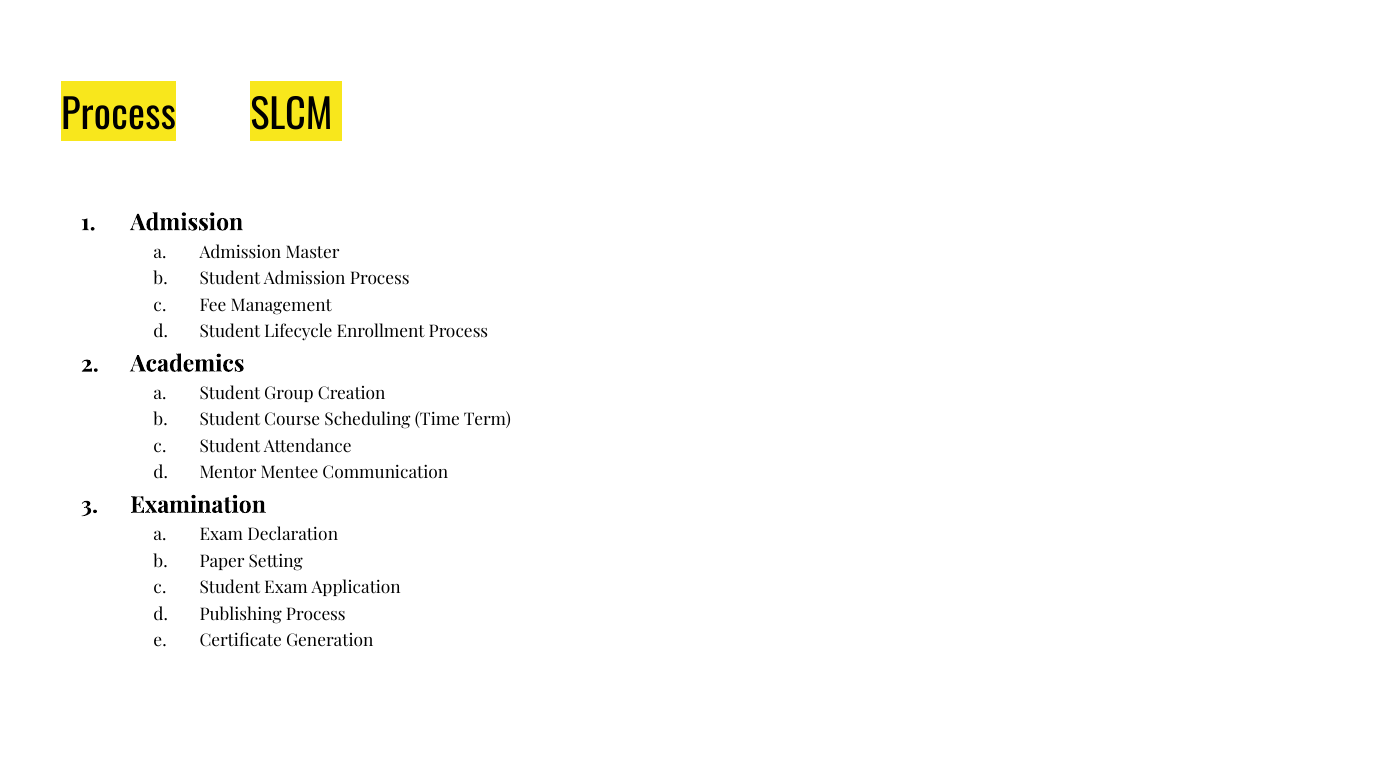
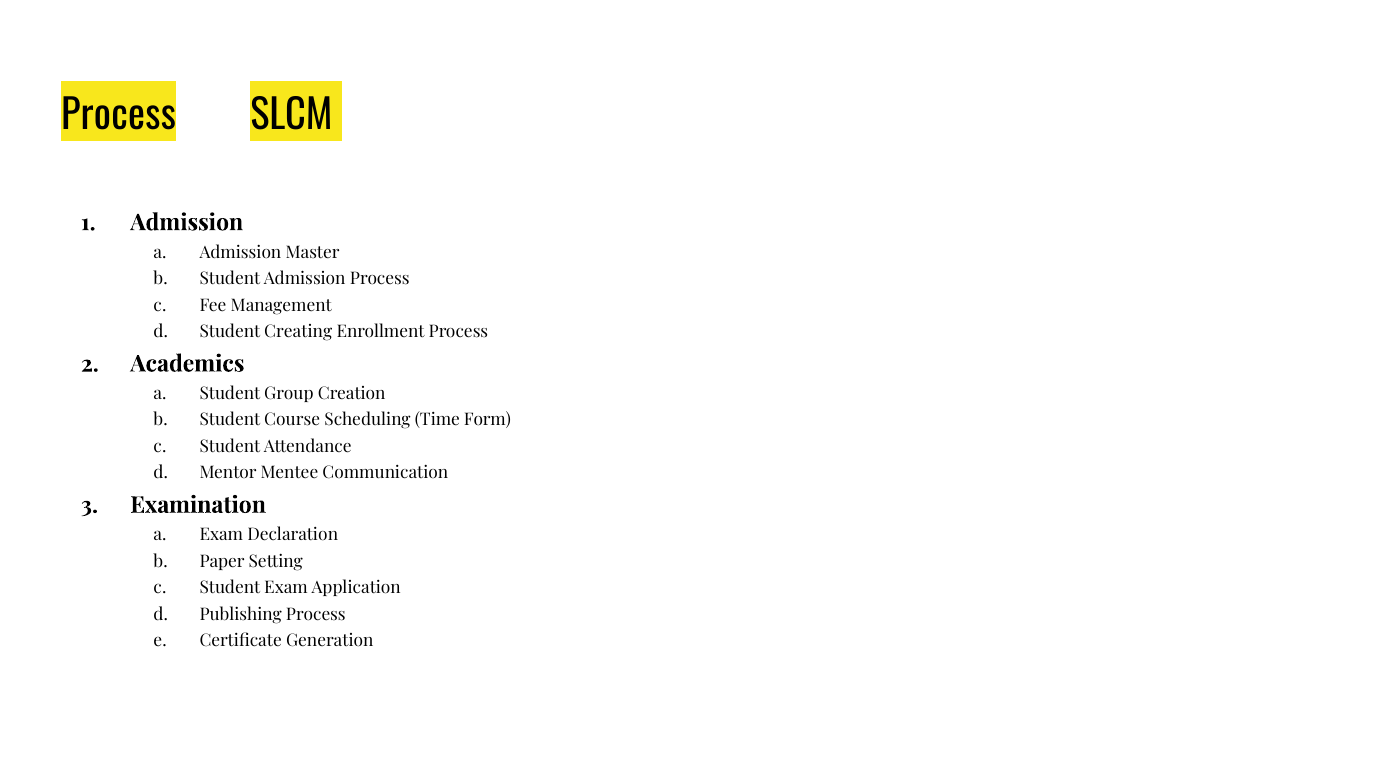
Lifecycle: Lifecycle -> Creating (298, 332)
Term: Term -> Form (487, 420)
